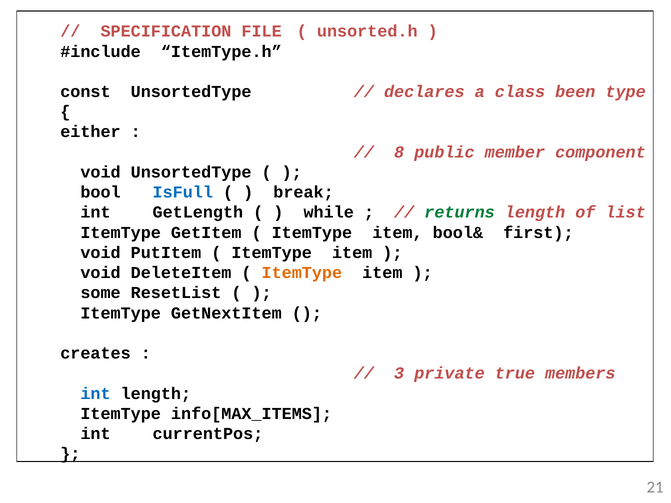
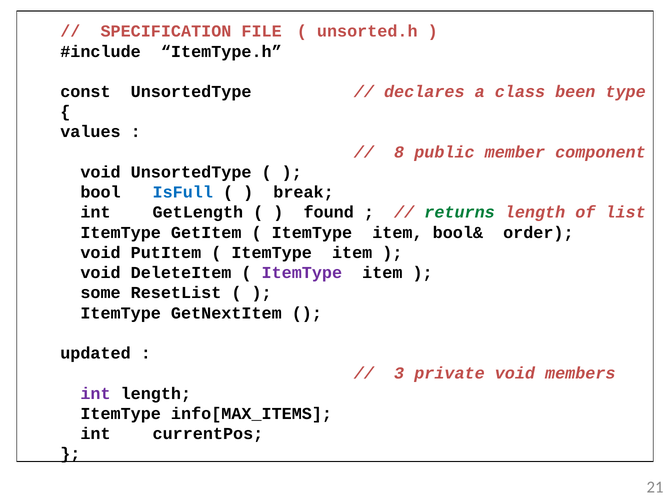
either: either -> values (90, 132)
while: while -> found (329, 213)
first: first -> order (538, 233)
ItemType colour: orange -> purple (302, 273)
creates: creates -> updated (96, 353)
private true: true -> void (515, 374)
int colour: blue -> purple (96, 394)
